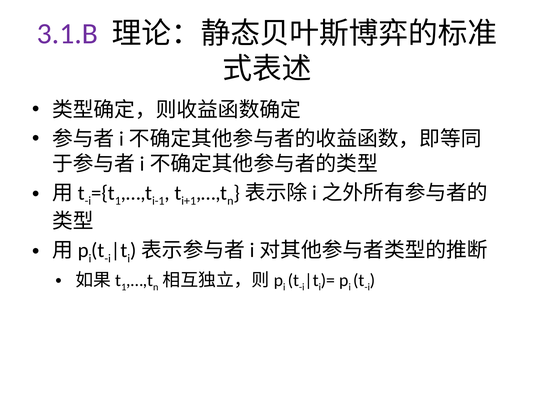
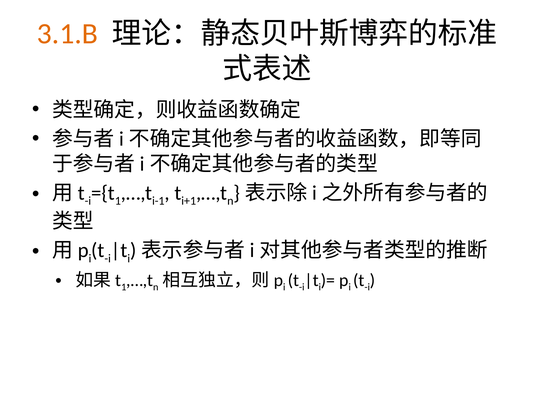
3.1.B colour: purple -> orange (67, 34)
